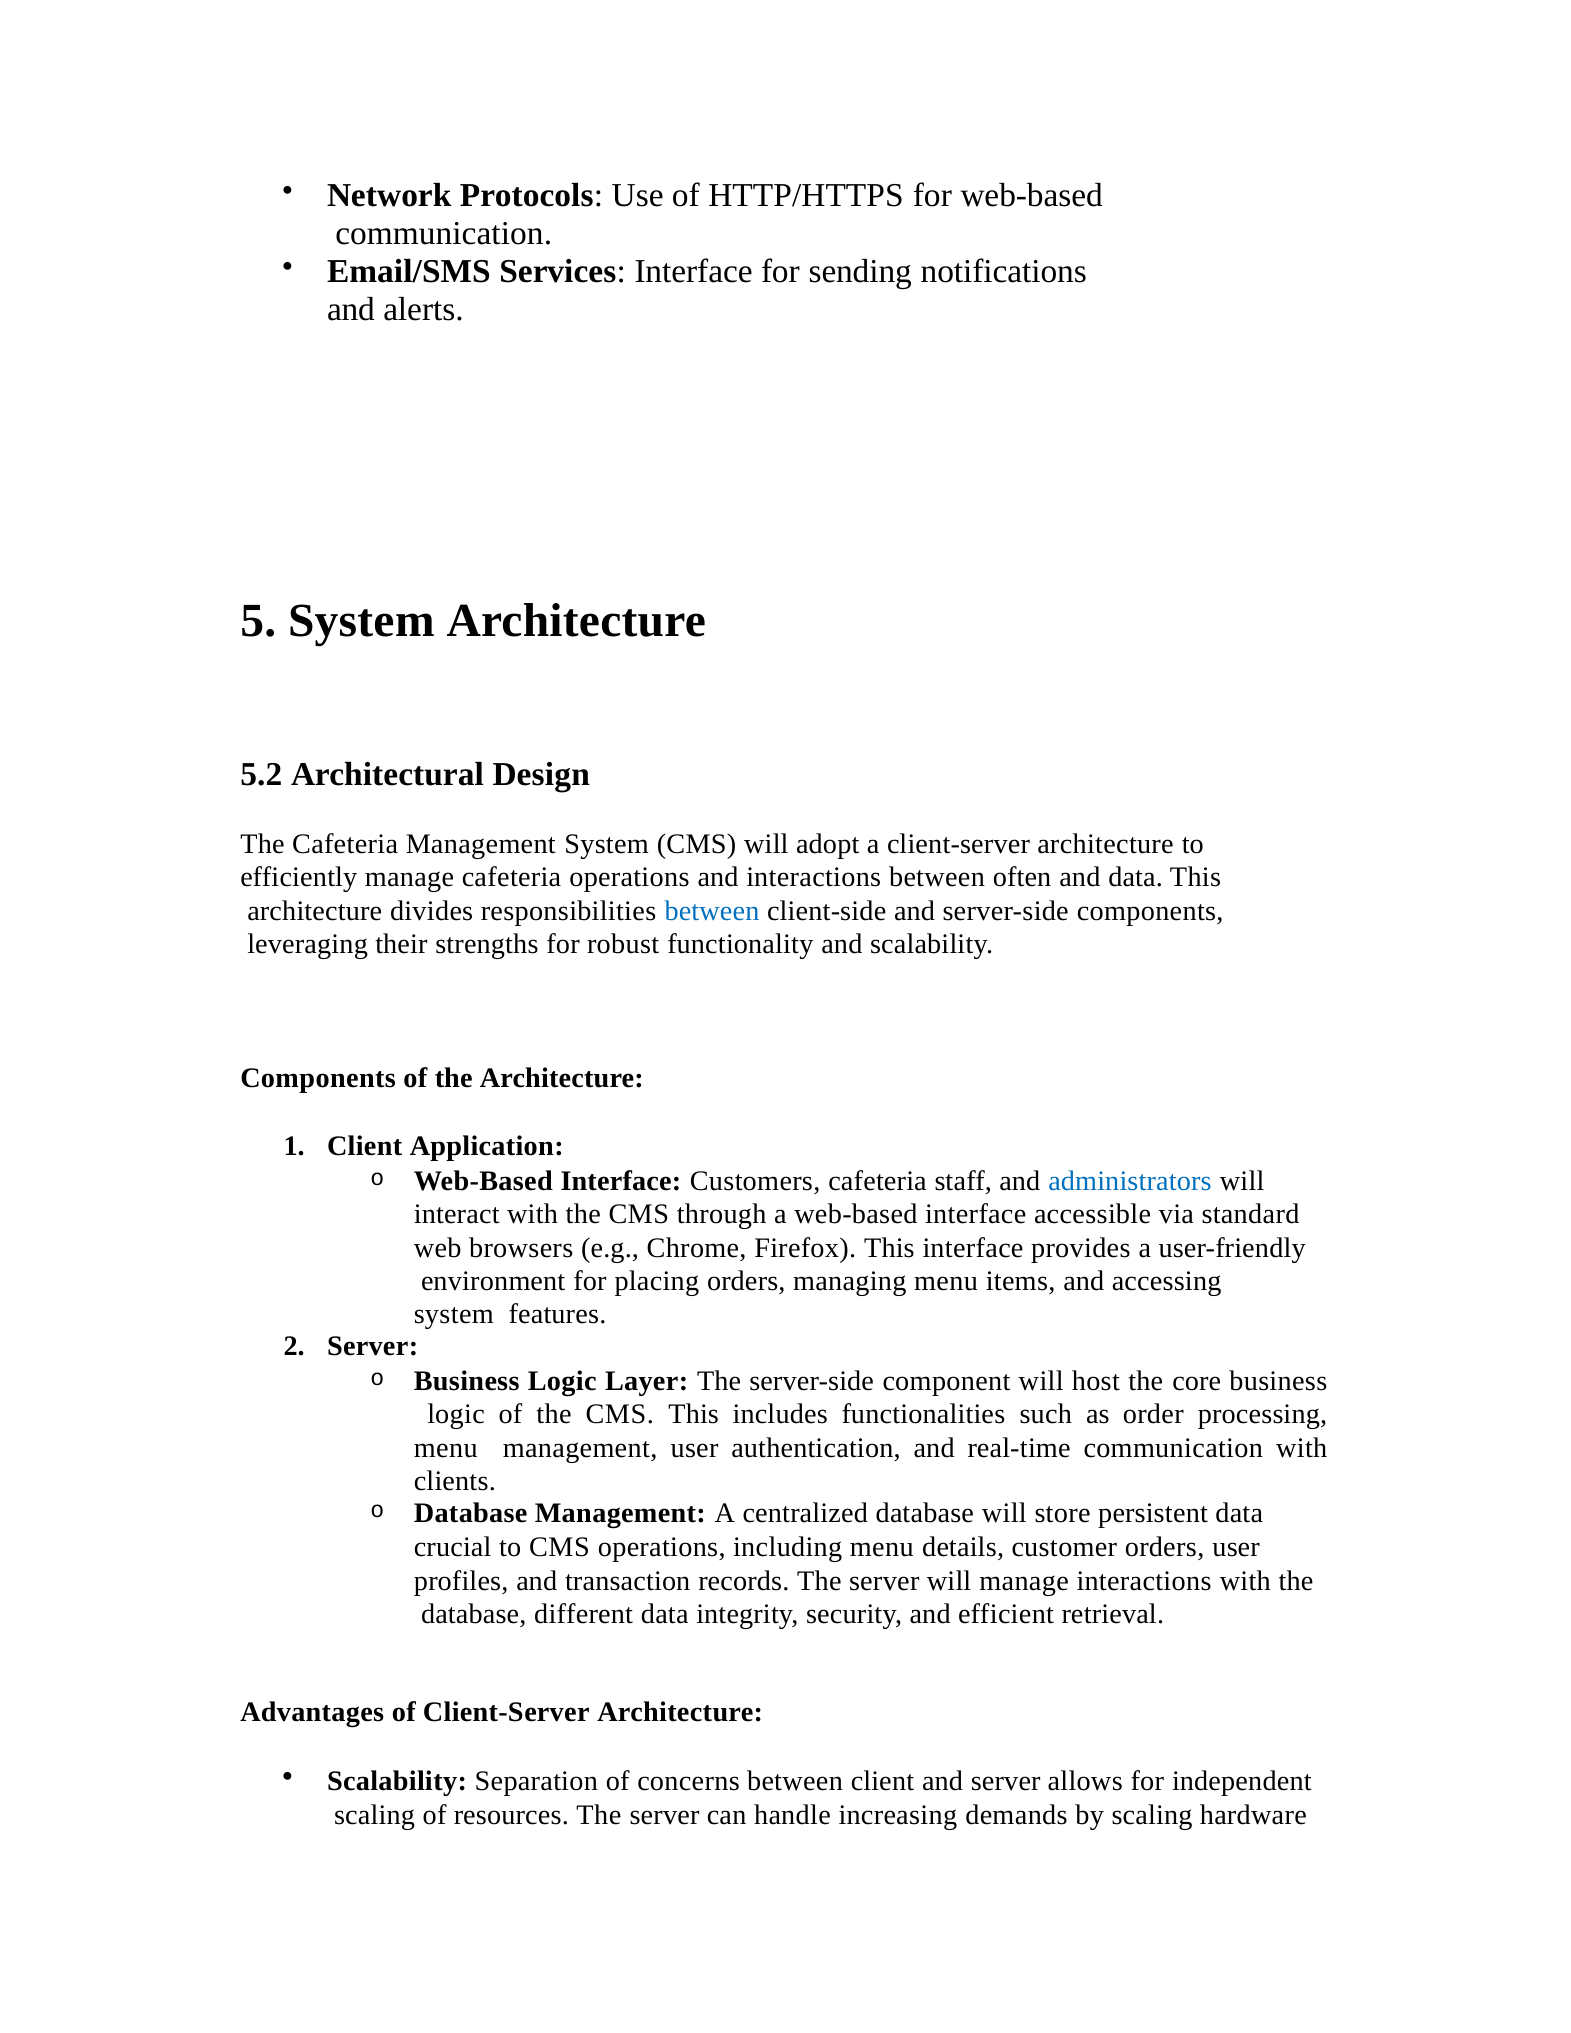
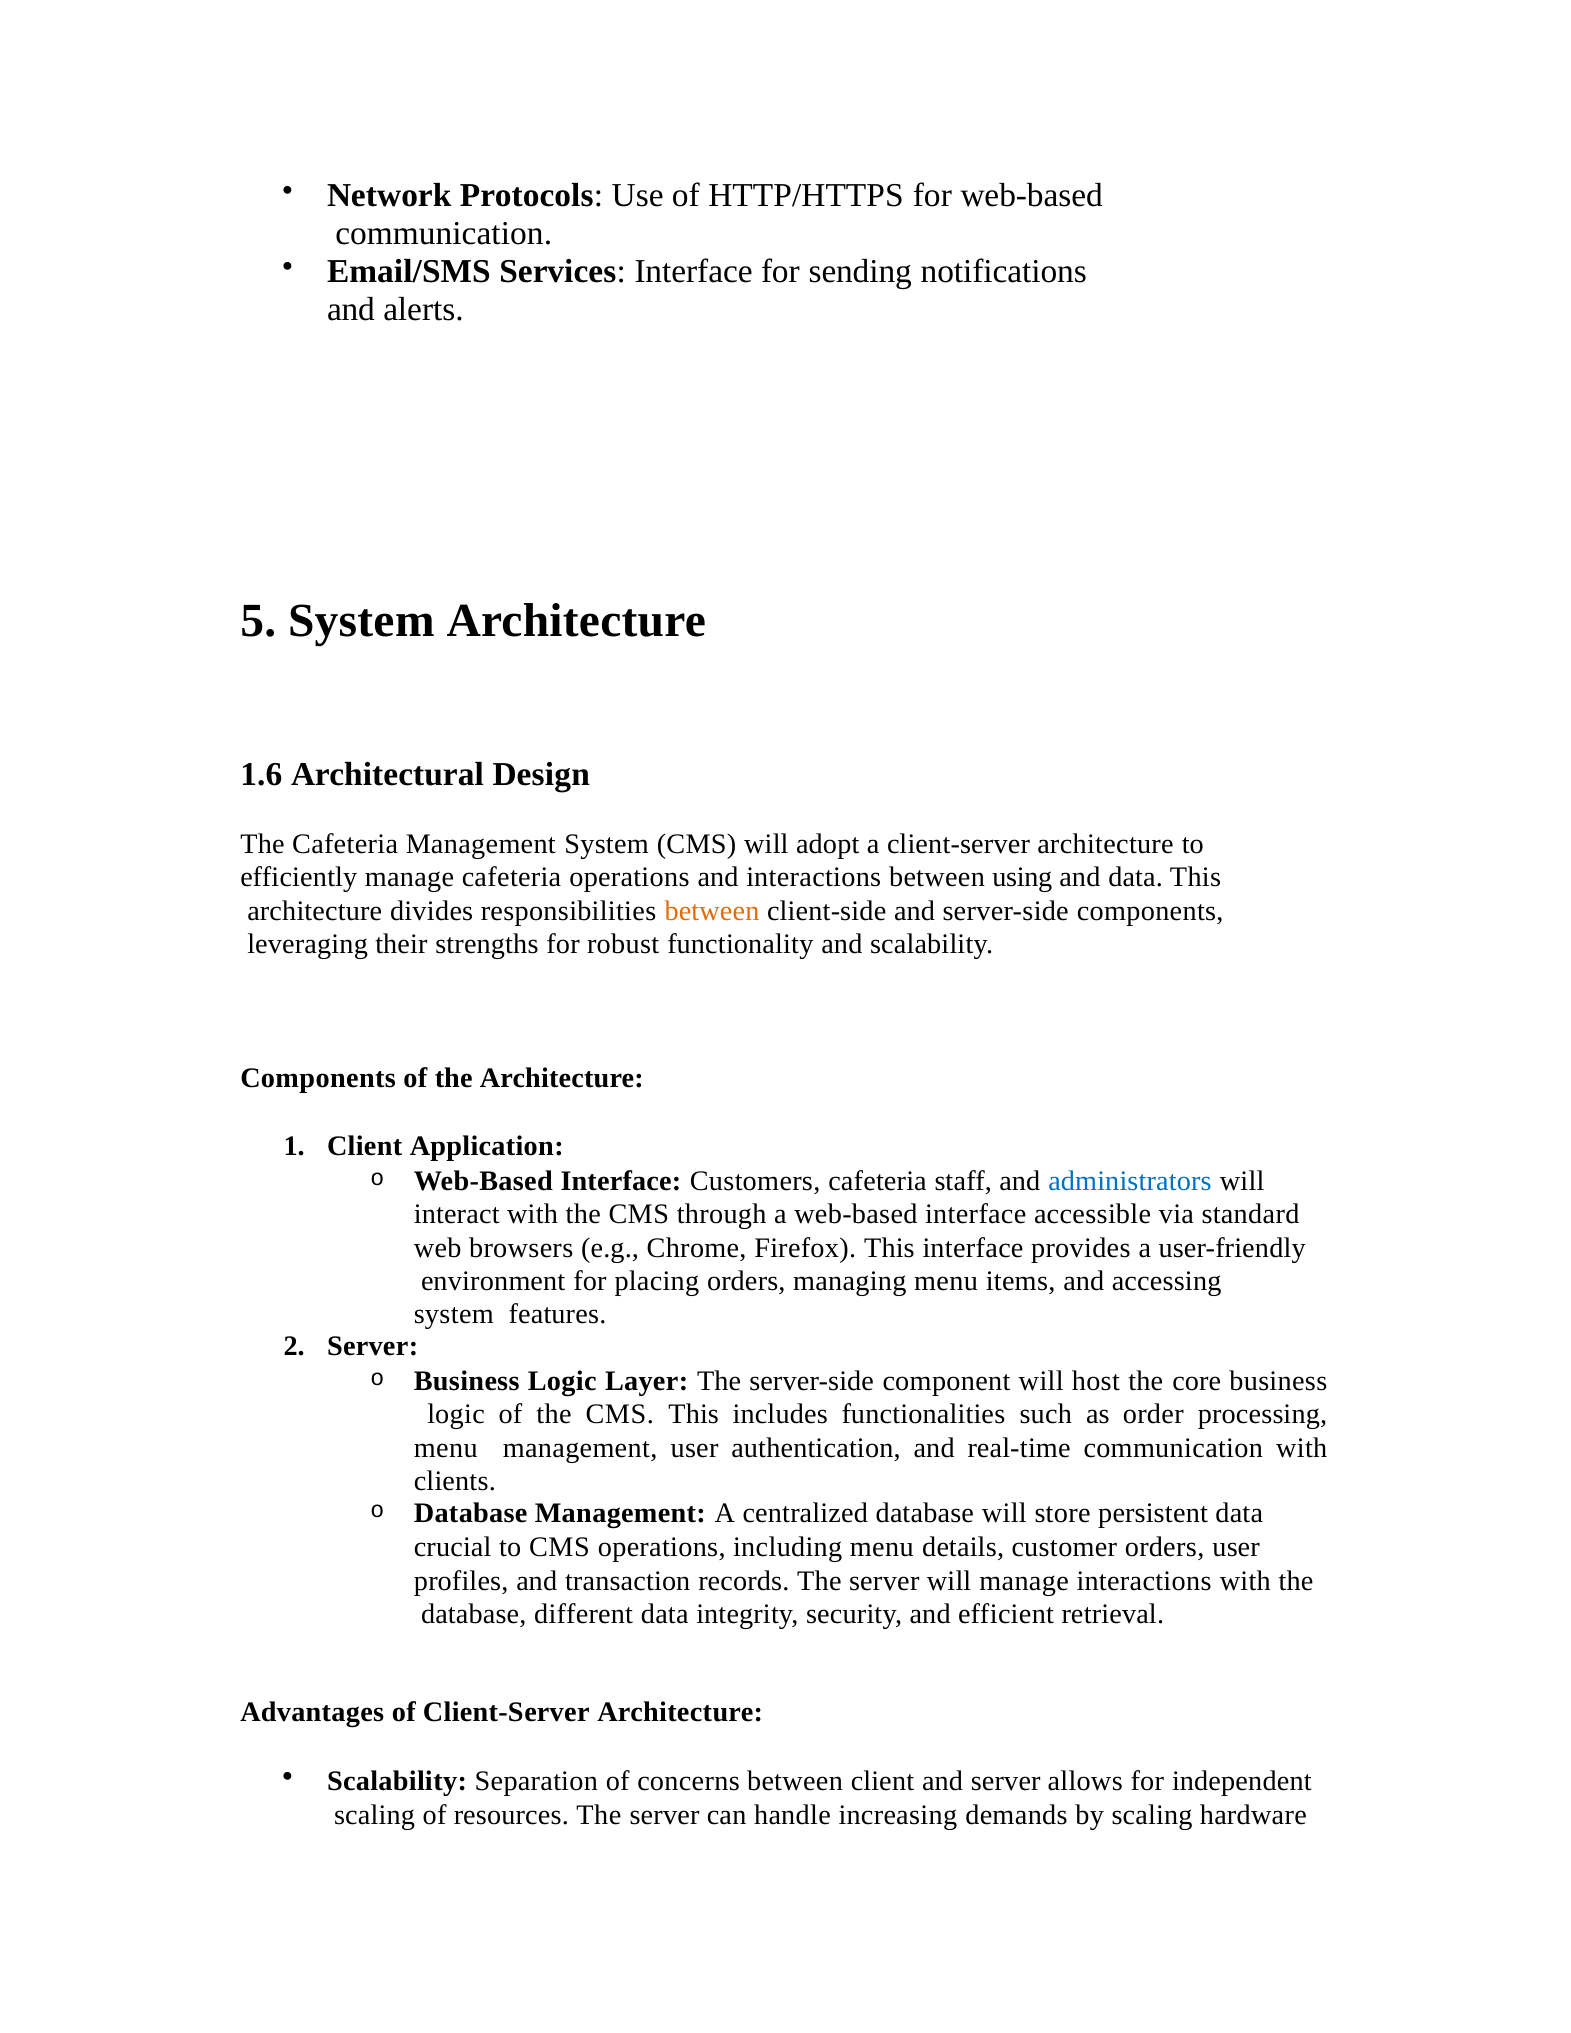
5.2: 5.2 -> 1.6 (261, 774)
often: often -> using (1022, 878)
between colour: blue -> orange (712, 911)
